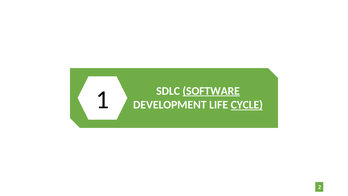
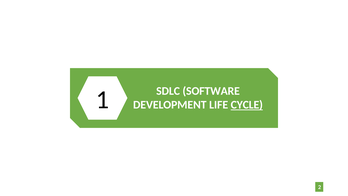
SOFTWARE underline: present -> none (211, 91)
